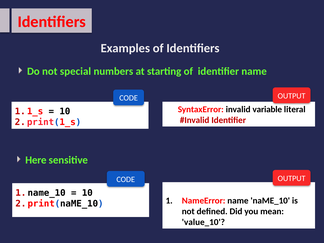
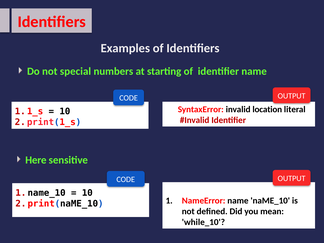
variable: variable -> location (267, 109)
value_10: value_10 -> while_10 (203, 222)
